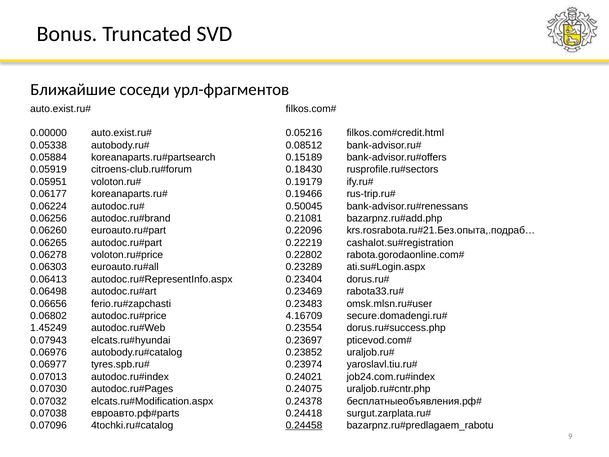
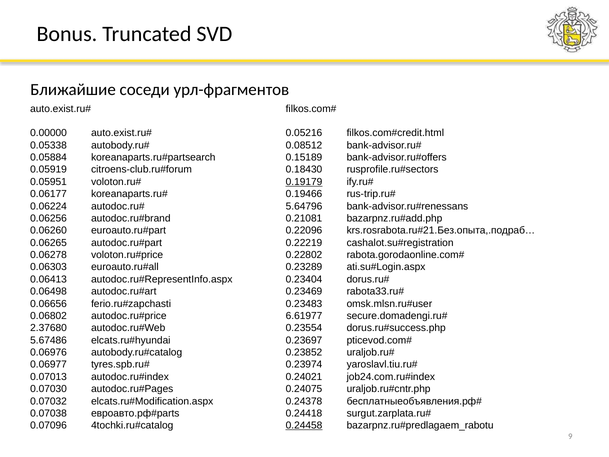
0.19179 underline: none -> present (304, 182)
0.50045: 0.50045 -> 5.64796 (304, 206)
4.16709: 4.16709 -> 6.61977 (304, 316)
1.45249: 1.45249 -> 2.37680 (49, 328)
0.07943: 0.07943 -> 5.67486 (49, 340)
